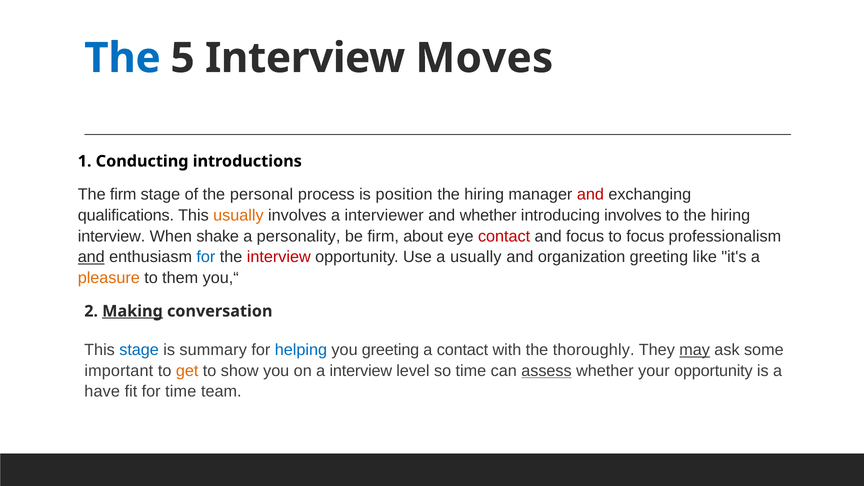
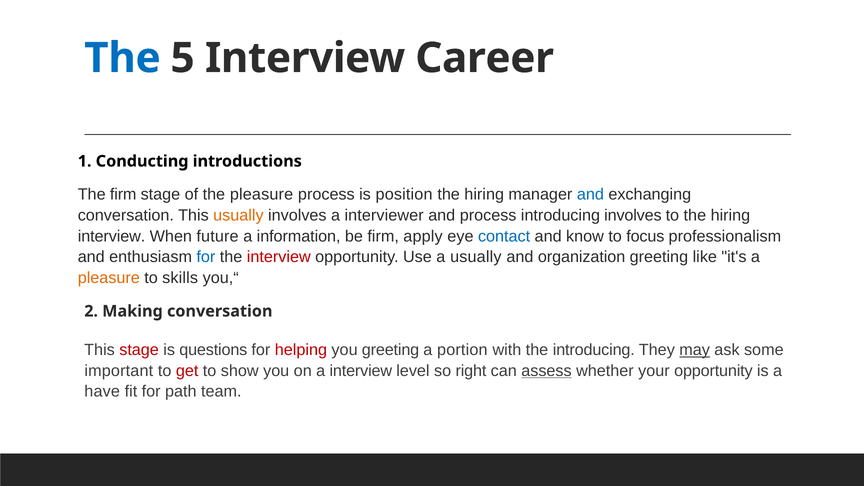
Moves: Moves -> Career (485, 58)
the personal: personal -> pleasure (262, 195)
and colour: red -> blue (590, 195)
qualifications: qualifications -> conversation (126, 215)
and whether: whether -> process (488, 215)
shake: shake -> future (218, 236)
personality: personality -> information (299, 236)
about: about -> apply (423, 236)
contact colour: red -> blue (504, 236)
and focus: focus -> know (585, 236)
and underline: present -> none (91, 257)
them: them -> skills (180, 278)
Making underline: present -> none (132, 311)
stage colour: blue -> red (139, 350)
summary: summary -> questions (213, 350)
helping colour: blue -> red (301, 350)
a contact: contact -> portion (462, 350)
the thoroughly: thoroughly -> introducing (594, 350)
get colour: orange -> red (187, 371)
so time: time -> right (471, 371)
for time: time -> path (181, 392)
